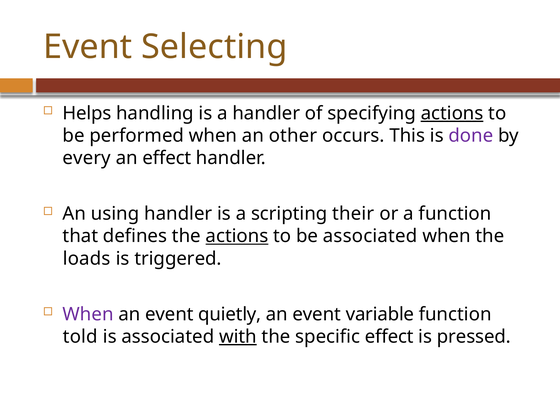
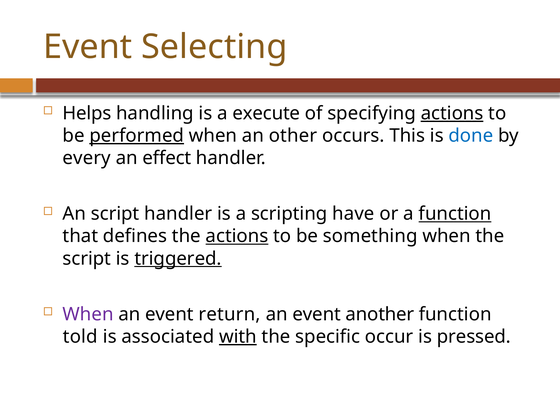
a handler: handler -> execute (266, 113)
performed underline: none -> present (137, 136)
done colour: purple -> blue (471, 136)
An using: using -> script (115, 214)
their: their -> have (353, 214)
function underline: none -> present (455, 214)
be associated: associated -> something (370, 236)
loads: loads -> script (87, 259)
triggered underline: none -> present (178, 259)
quietly: quietly -> return (230, 314)
variable: variable -> another (380, 314)
specific effect: effect -> occur (389, 337)
